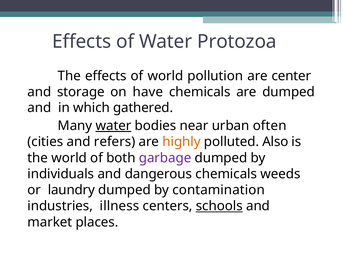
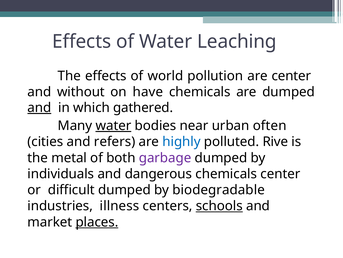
Protozoa: Protozoa -> Leaching (237, 41)
storage: storage -> without (81, 92)
and underline: none -> present (39, 107)
highly colour: orange -> blue (181, 141)
Also: Also -> Rive (275, 141)
the world: world -> metal (69, 157)
chemicals weeds: weeds -> center (280, 173)
laundry: laundry -> difficult (71, 189)
contamination: contamination -> biodegradable (219, 189)
places underline: none -> present (97, 221)
